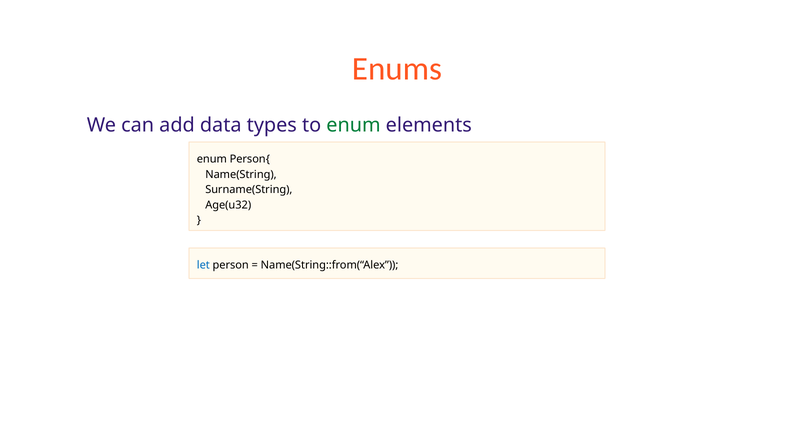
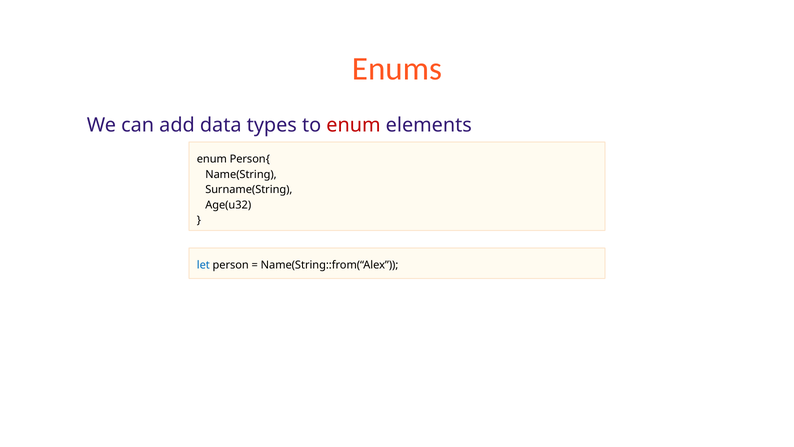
enum colour: green -> red (353, 125)
